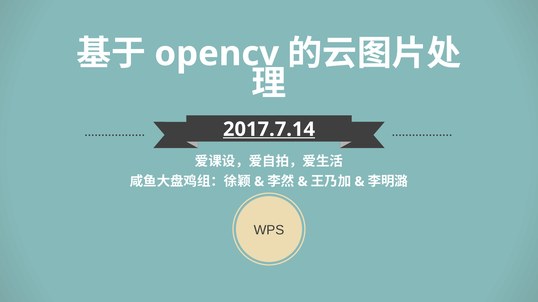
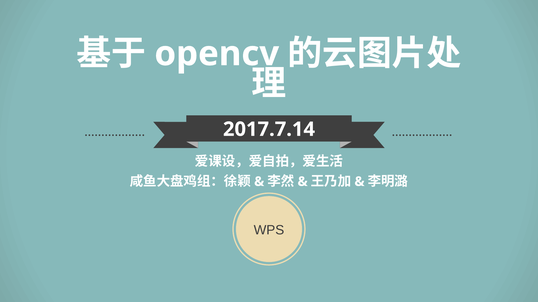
2017.7.14 underline: present -> none (269, 129)
